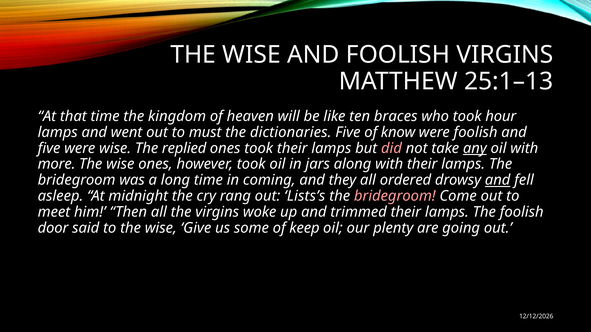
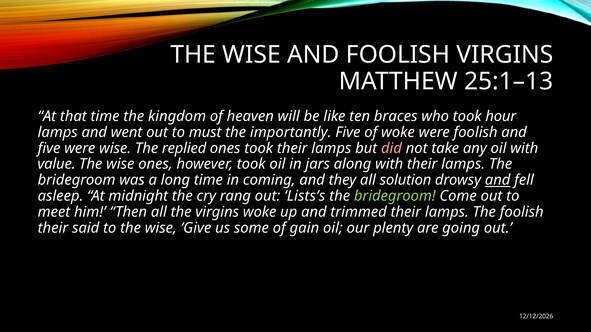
dictionaries: dictionaries -> importantly (291, 132)
of know: know -> woke (398, 132)
any underline: present -> none (475, 148)
more: more -> value (57, 164)
ordered: ordered -> solution (406, 180)
bridegroom colour: pink -> light green (395, 196)
door: door -> their (53, 228)
keep: keep -> gain (304, 228)
